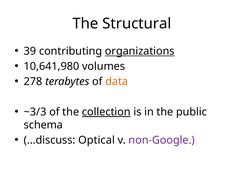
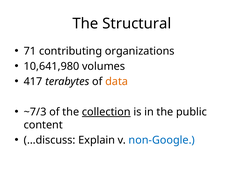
39: 39 -> 71 (30, 51)
organizations underline: present -> none (140, 51)
278: 278 -> 417 (33, 82)
~3/3: ~3/3 -> ~7/3 (35, 112)
schema: schema -> content (43, 125)
Optical: Optical -> Explain (97, 140)
non-Google colour: purple -> blue (162, 140)
